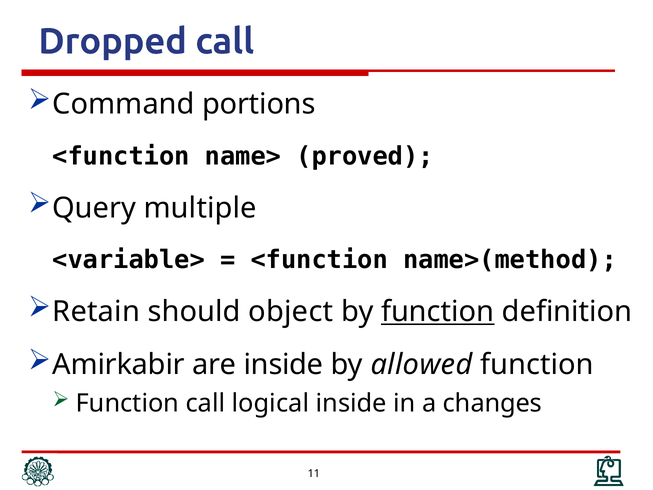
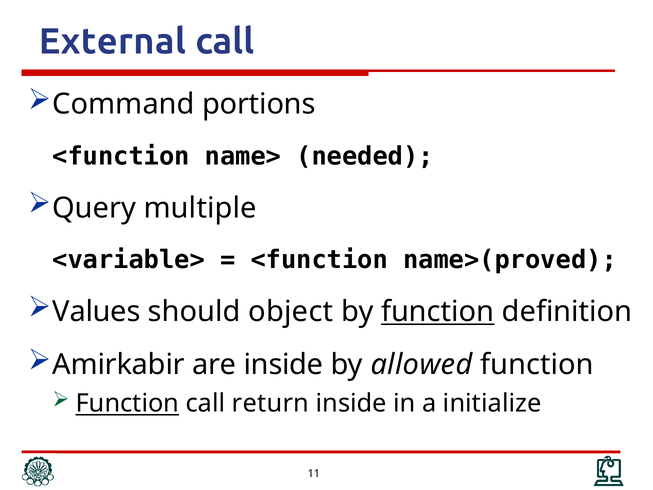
Dropped: Dropped -> External (112, 41)
proved: proved -> needed (365, 156)
name>(method: name>(method -> name>(proved (510, 260)
Retain: Retain -> Values (96, 312)
Function underline: none -> present (127, 403)
logical: logical -> return (270, 403)
changes: changes -> initialize (492, 403)
